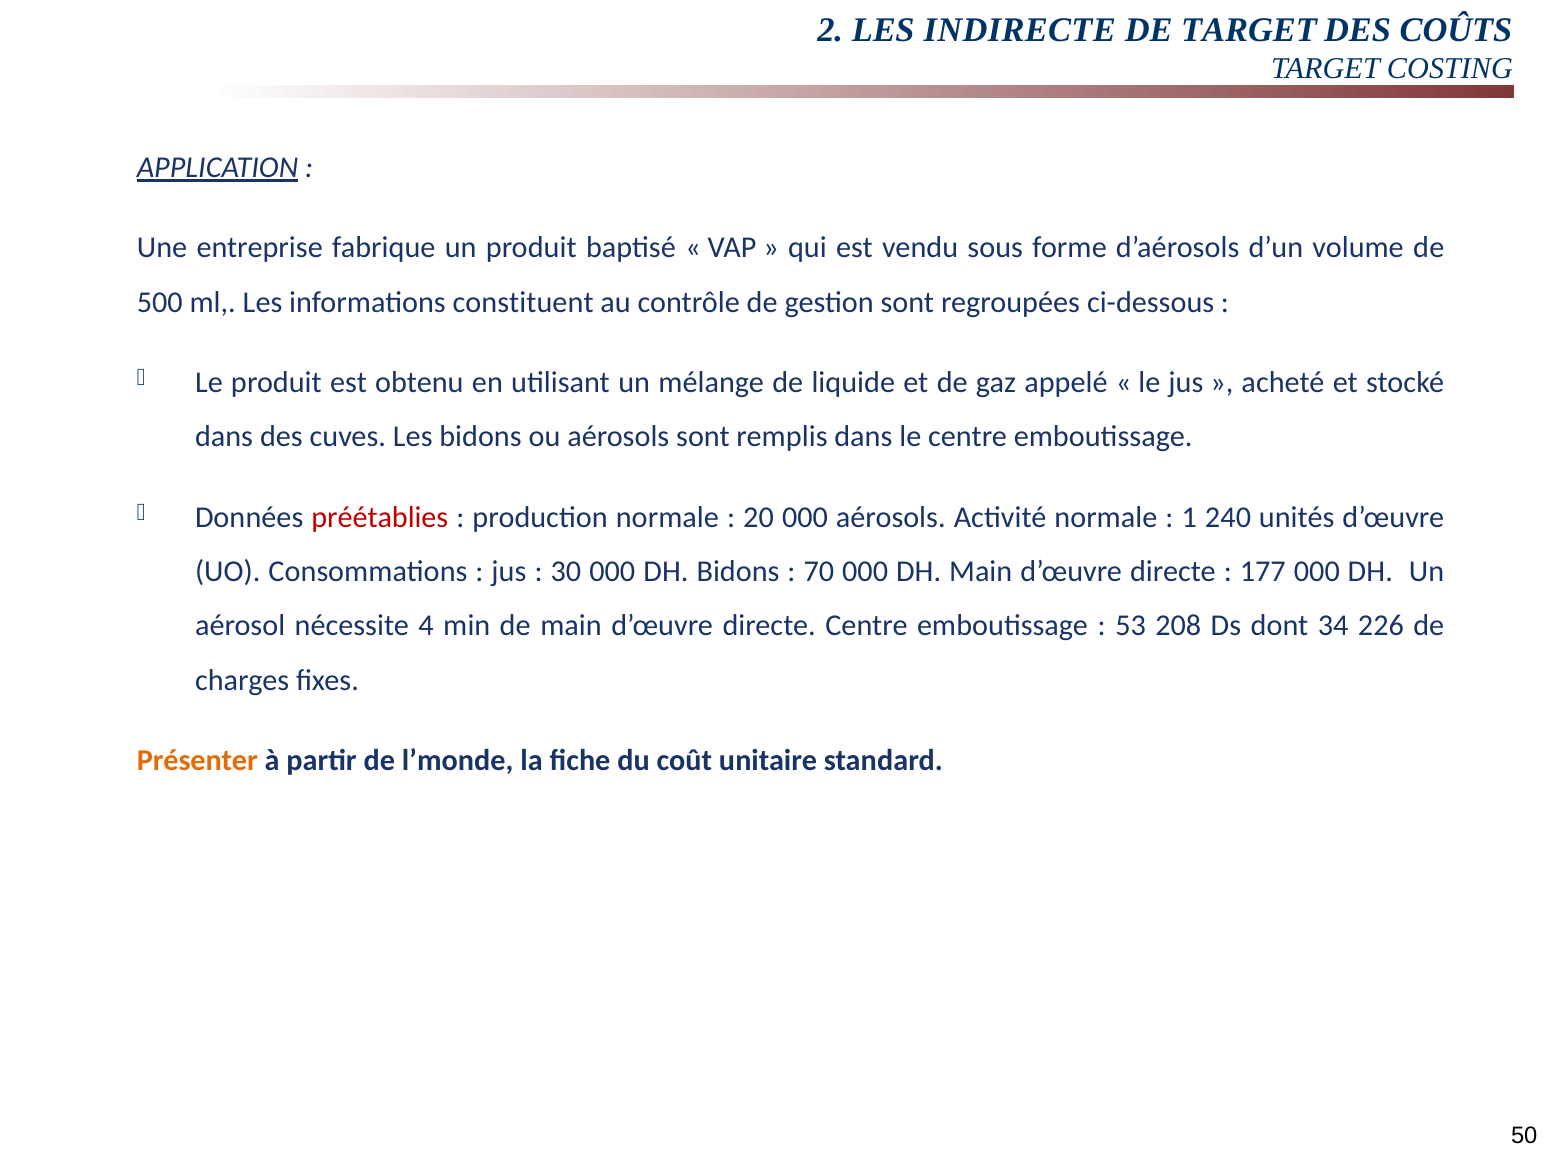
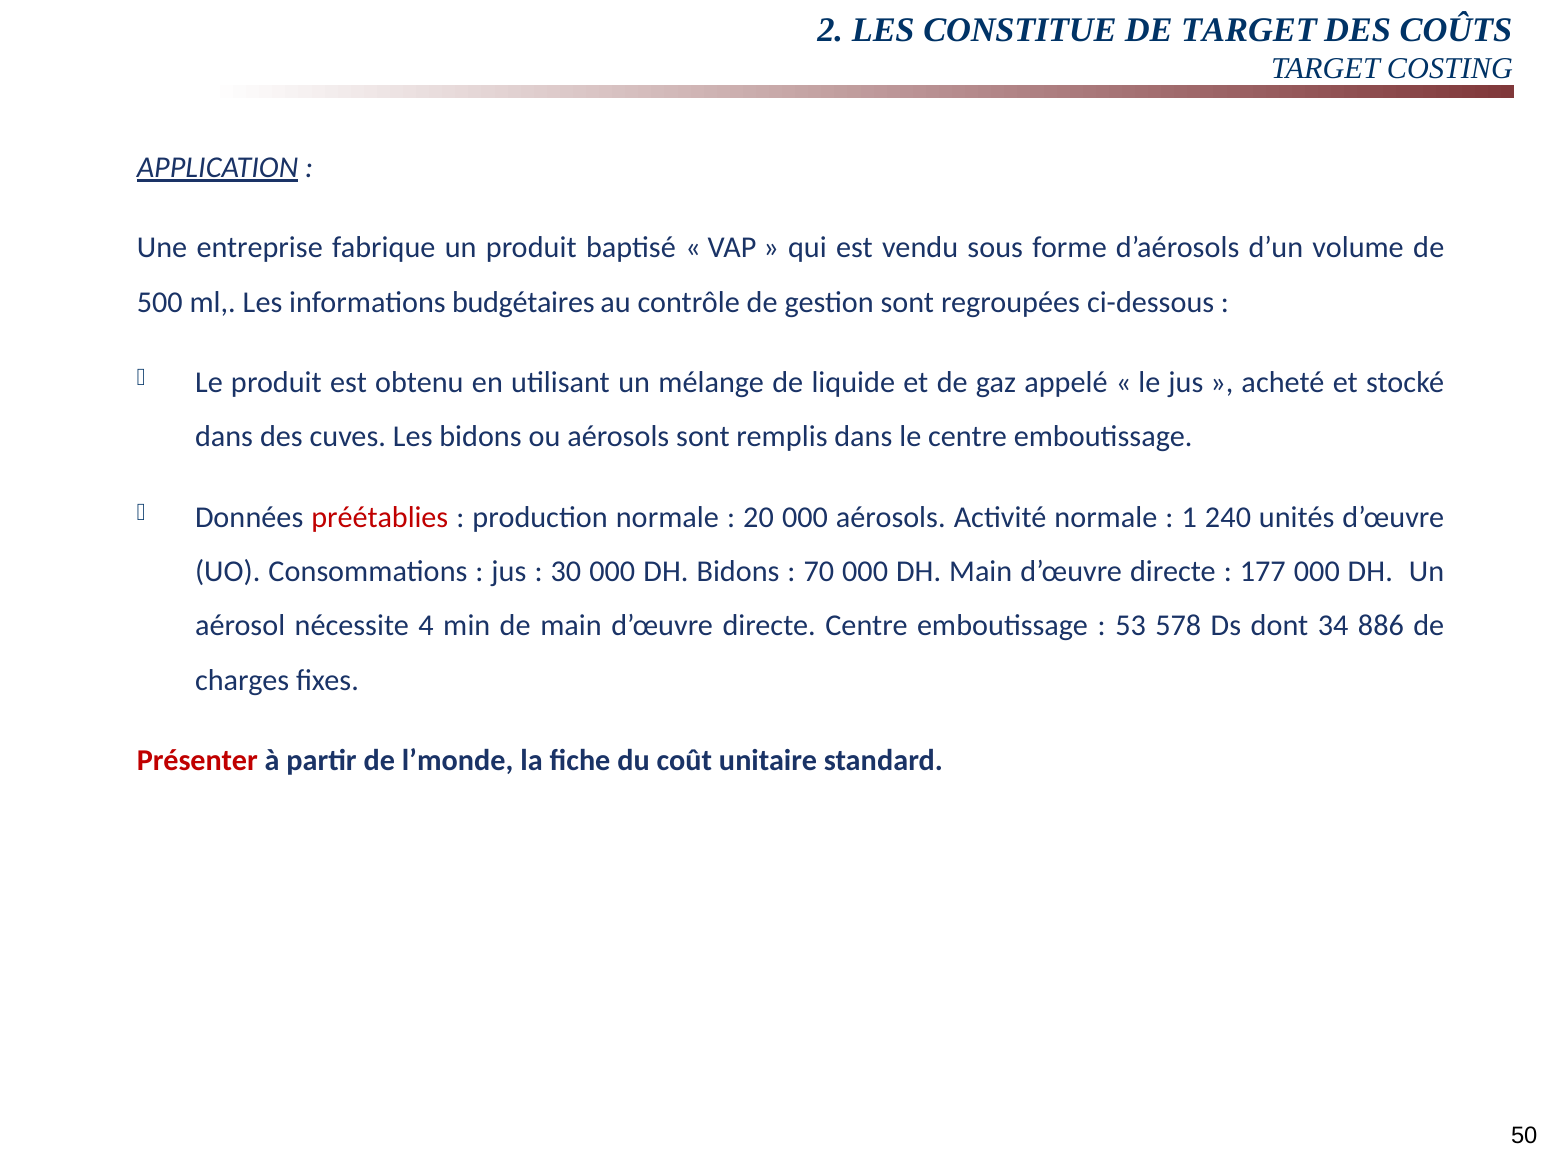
INDIRECTE: INDIRECTE -> CONSTITUE (1020, 30)
constituent: constituent -> budgétaires (523, 302)
208: 208 -> 578 (1178, 626)
226: 226 -> 886 (1381, 626)
Présenter colour: orange -> red (197, 760)
